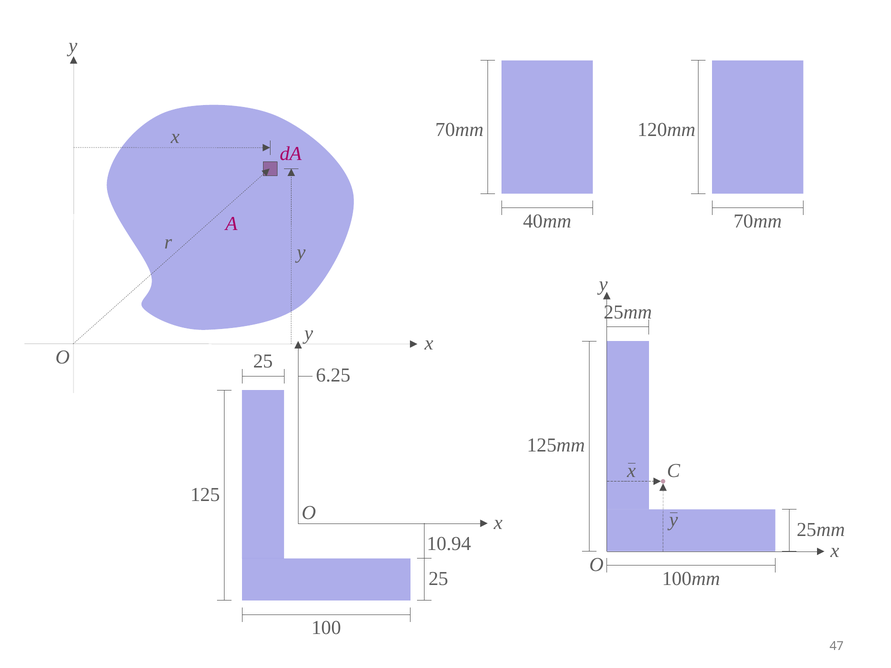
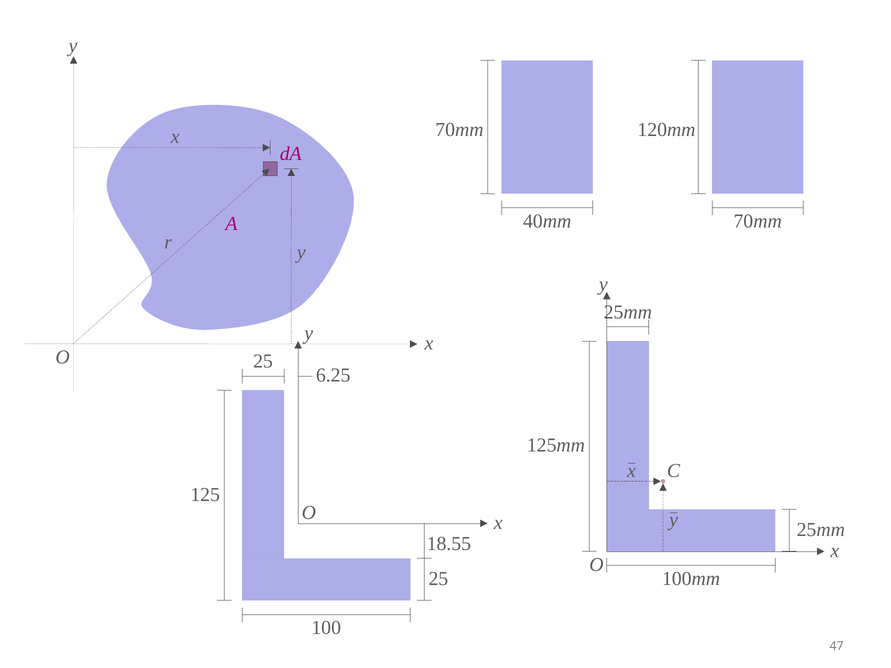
10.94: 10.94 -> 18.55 (449, 544)
